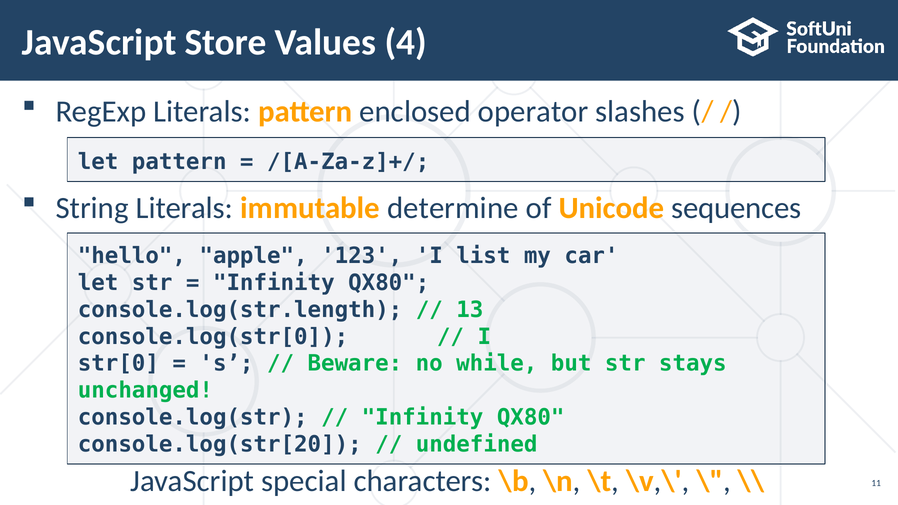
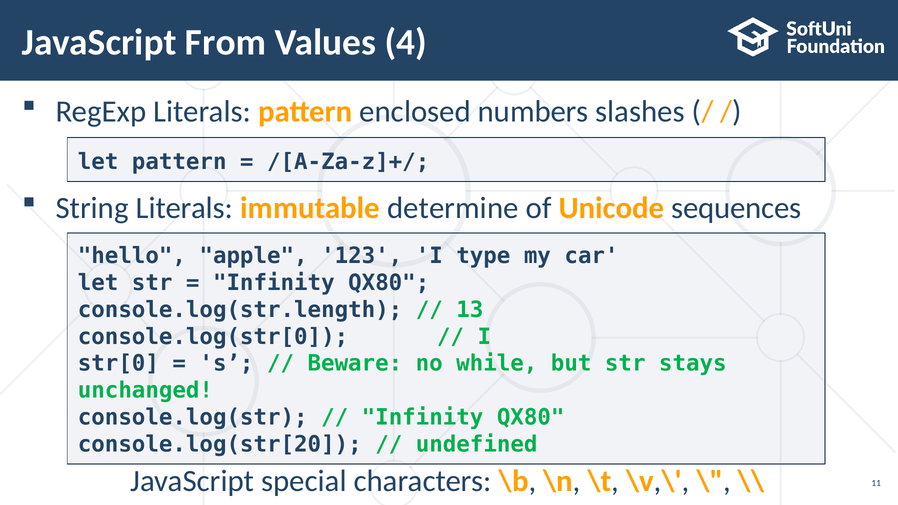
Store: Store -> From (226, 43)
operator: operator -> numbers (533, 111)
list: list -> type (483, 256)
